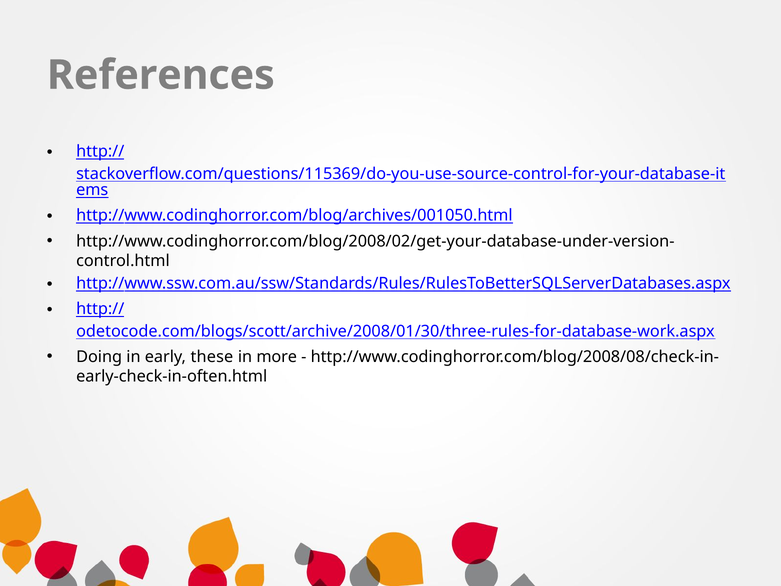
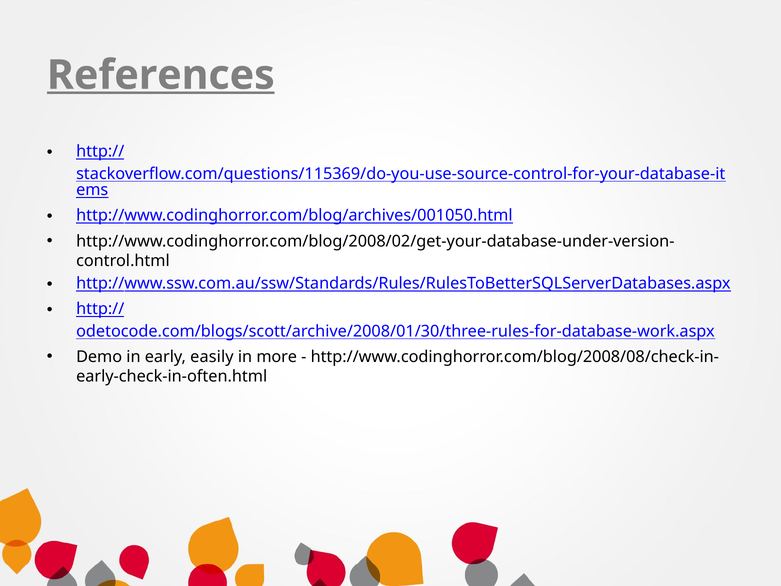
References underline: none -> present (161, 75)
Doing: Doing -> Demo (99, 357)
these: these -> easily (212, 357)
